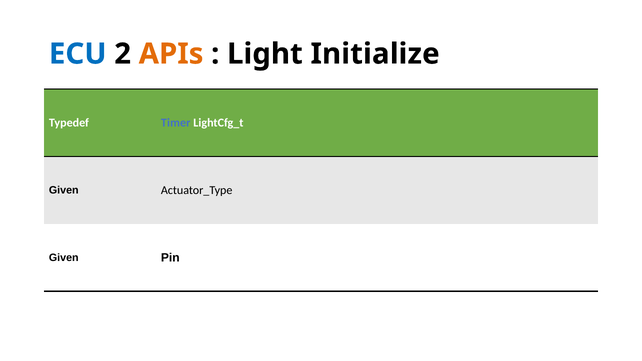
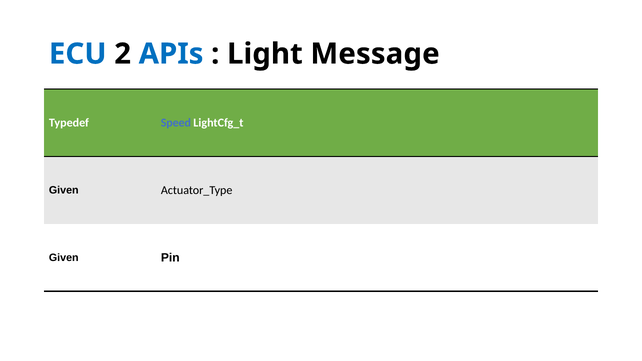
APIs colour: orange -> blue (171, 54)
Initialize: Initialize -> Message (375, 54)
Timer: Timer -> Speed (176, 123)
